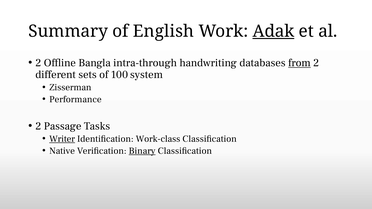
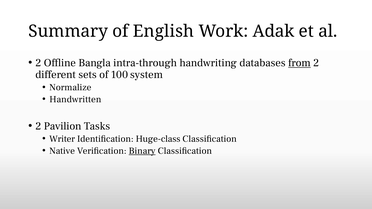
Adak underline: present -> none (273, 31)
Zisserman: Zisserman -> Normalize (70, 87)
Performance: Performance -> Handwritten (75, 99)
Passage: Passage -> Pavilion (63, 126)
Writer underline: present -> none (62, 139)
Work-class: Work-class -> Huge-class (158, 139)
